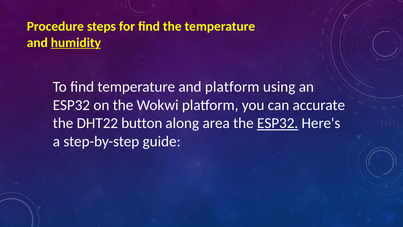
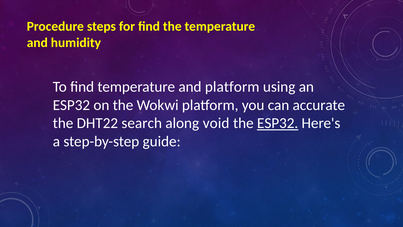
humidity underline: present -> none (76, 43)
button: button -> search (142, 123)
area: area -> void (216, 123)
